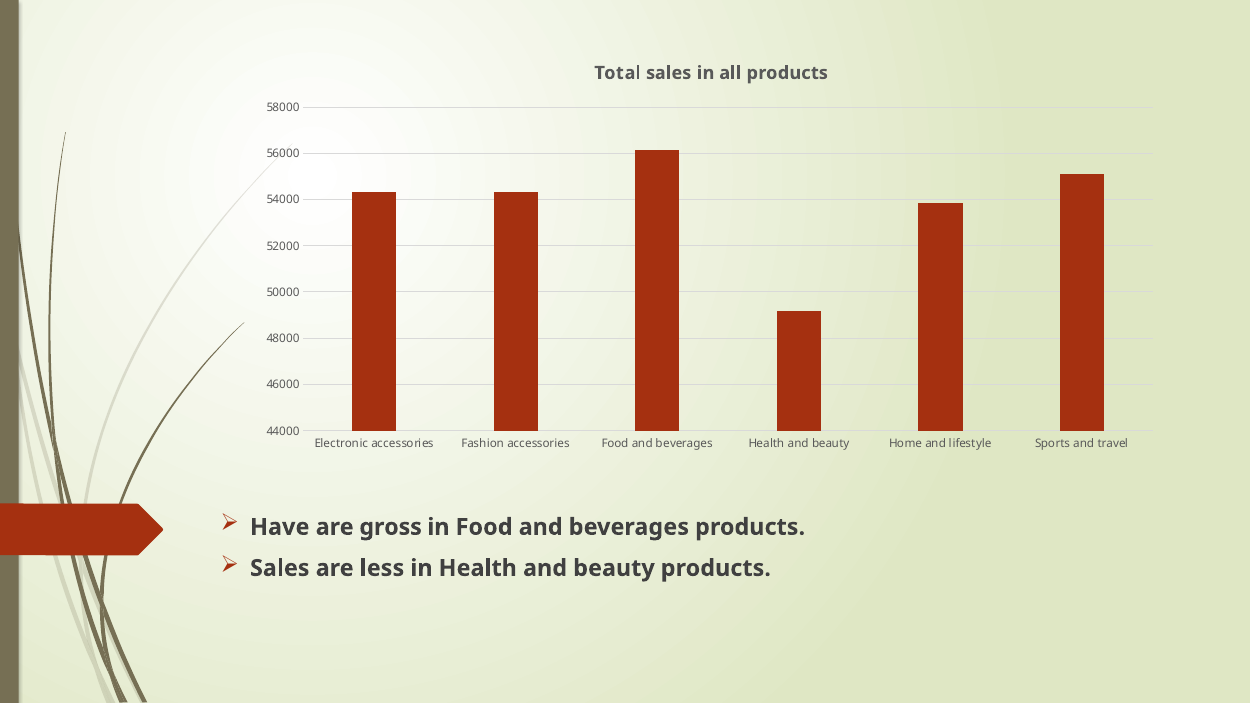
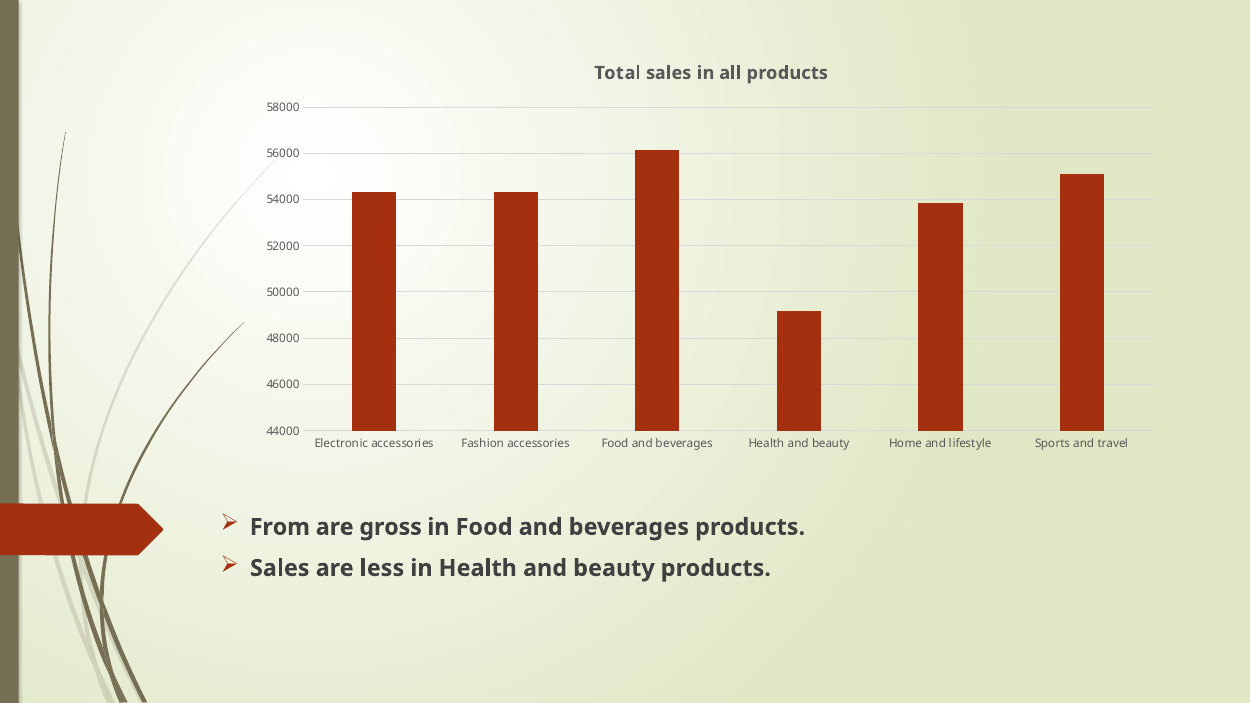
Have: Have -> From (280, 527)
